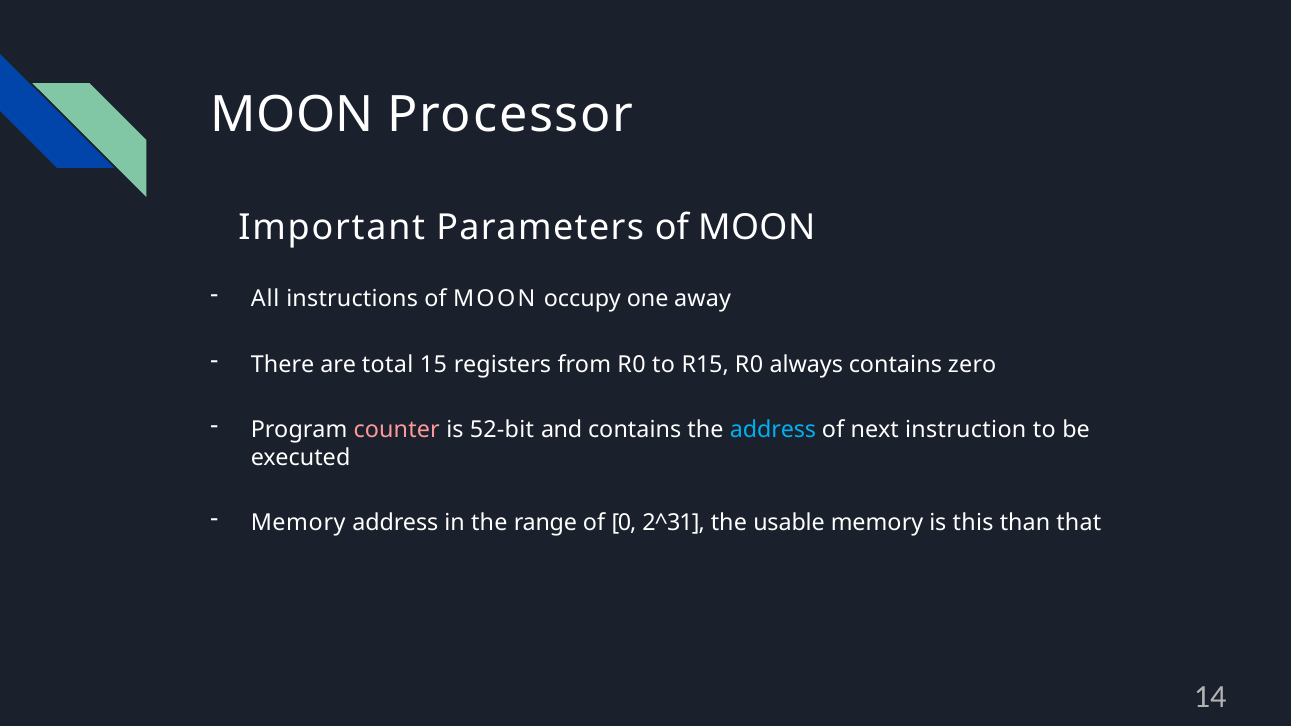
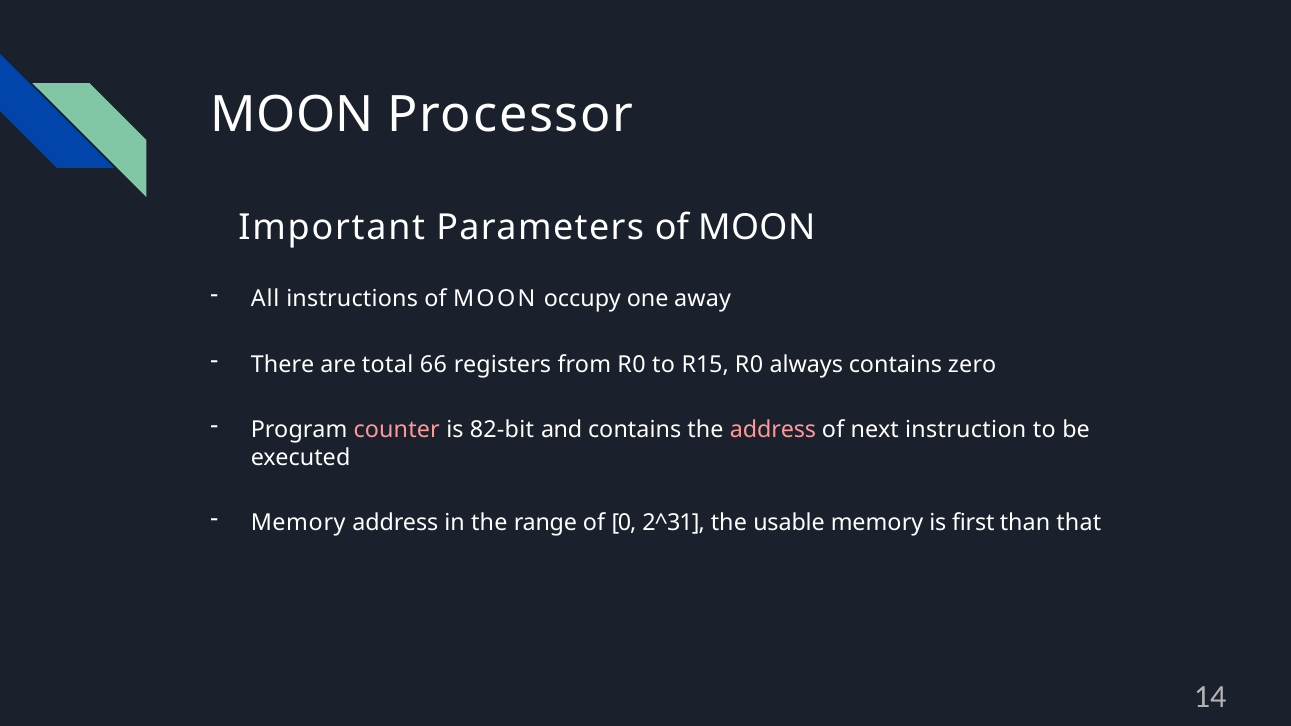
15: 15 -> 66 (433, 365)
52-bit: 52-bit -> 82-bit (502, 430)
address colour: light blue -> pink (773, 430)
this: this -> first (973, 522)
